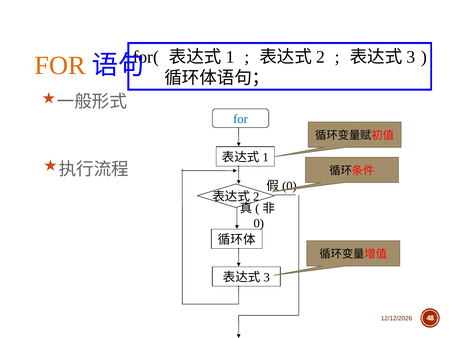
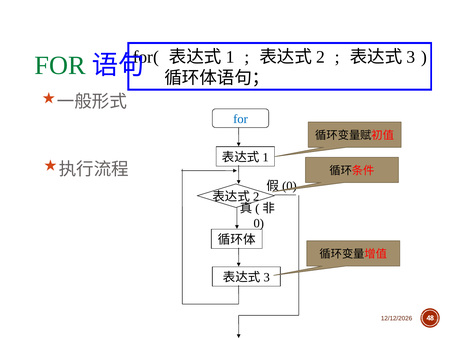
FOR colour: orange -> green (60, 65)
